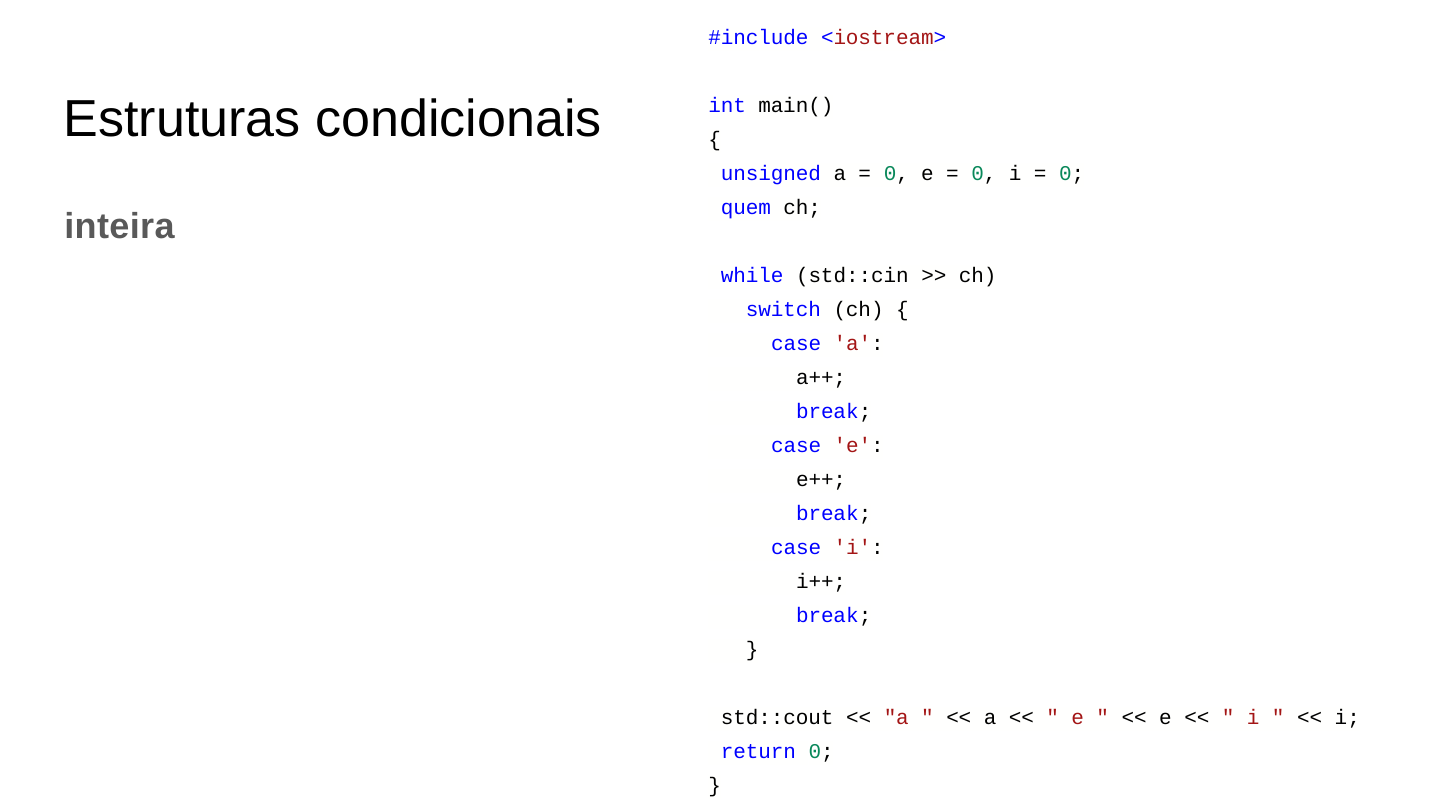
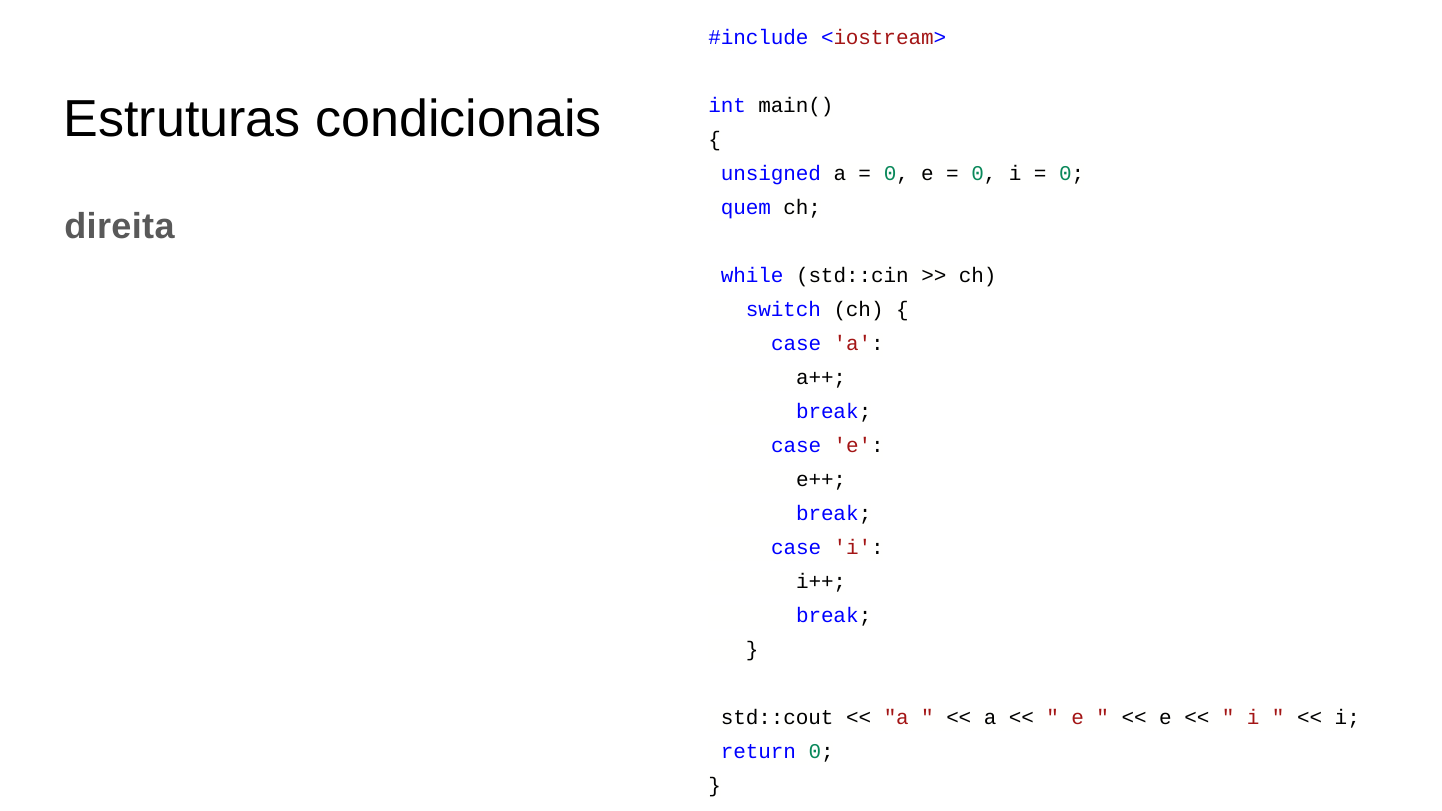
inteira: inteira -> direita (119, 227)
